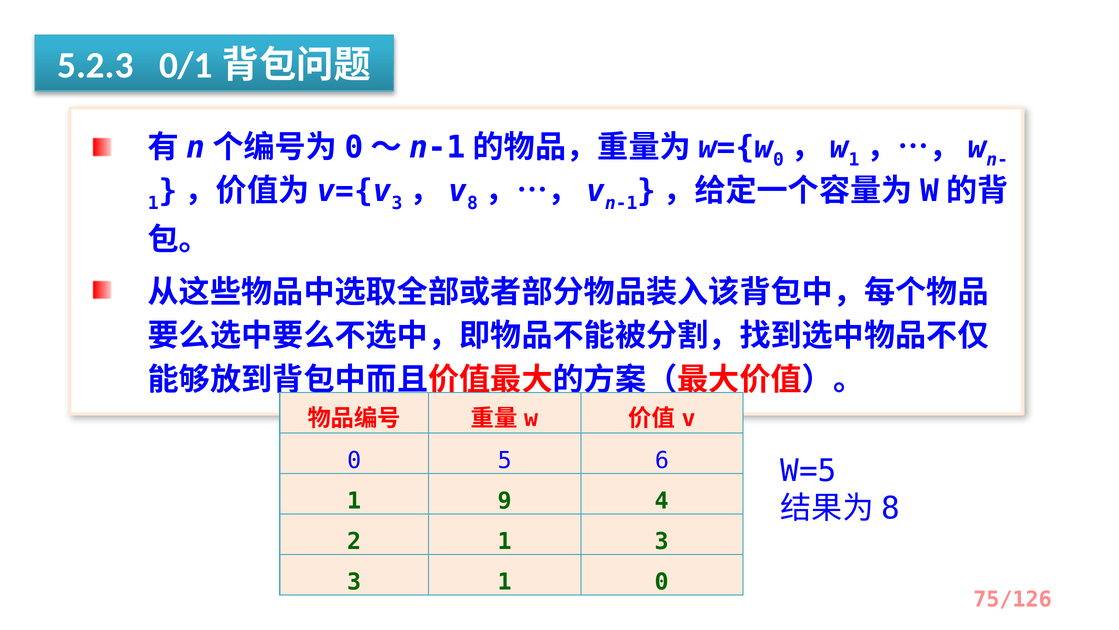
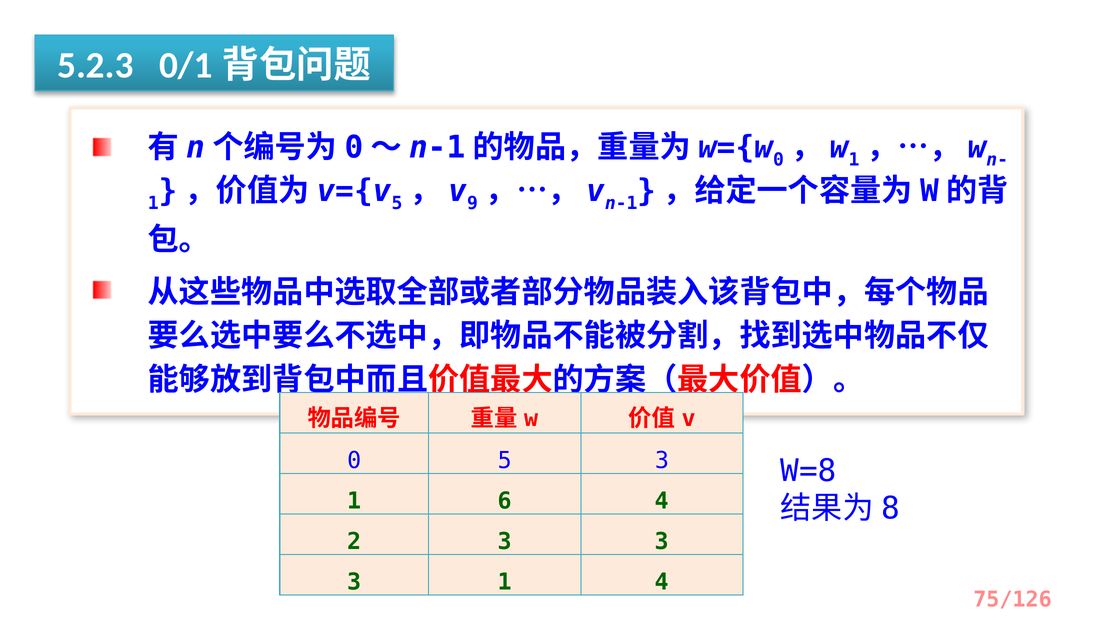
3: 3 -> 5 (397, 203)
8: 8 -> 9 (473, 203)
5 6: 6 -> 3 (662, 460)
W=5: W=5 -> W=8 (808, 471)
9: 9 -> 6 (505, 501)
2 1: 1 -> 3 (505, 541)
1 0: 0 -> 4 (662, 581)
